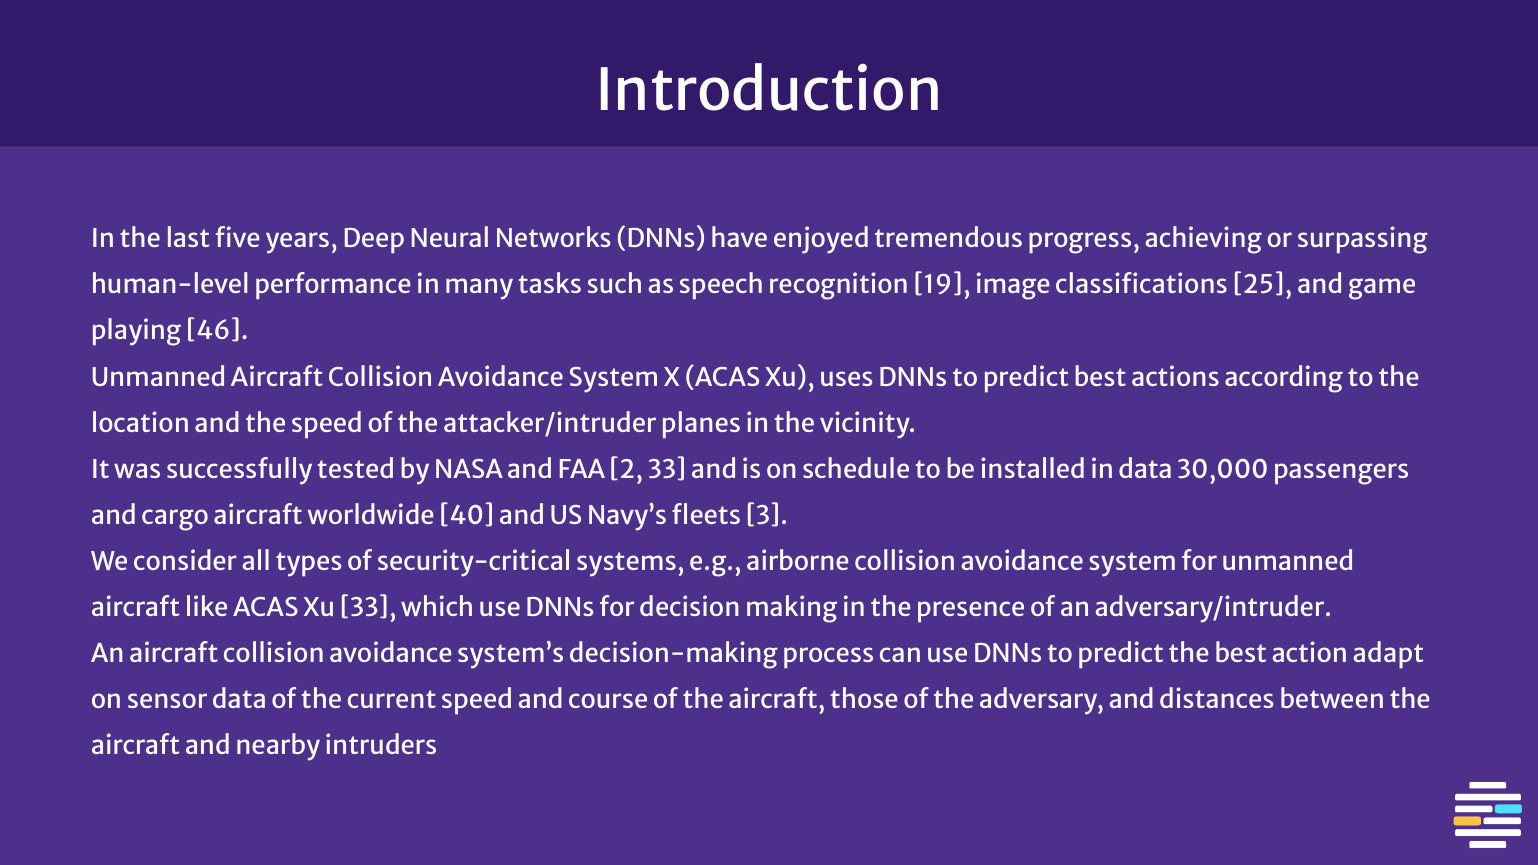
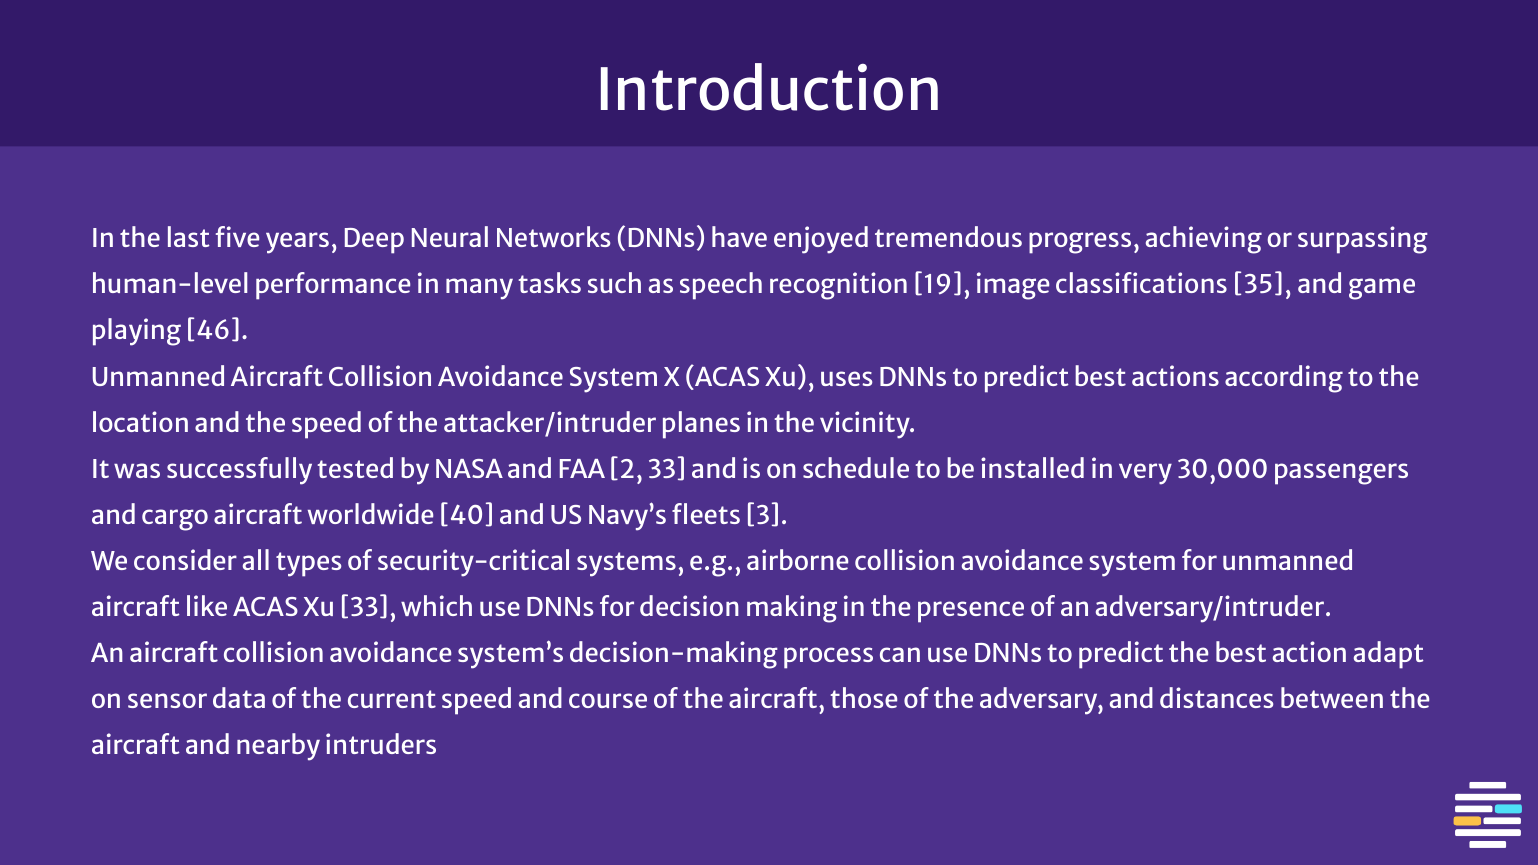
25: 25 -> 35 (1262, 285)
in data: data -> very (1145, 470)
